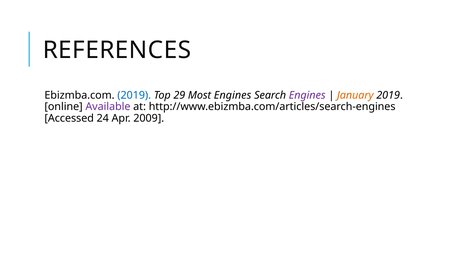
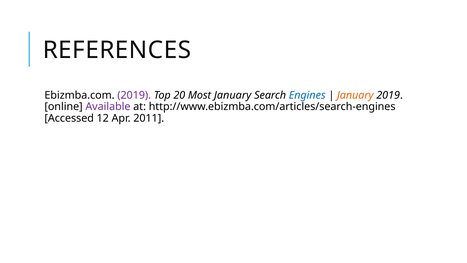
2019 colour: blue -> purple (134, 95)
29: 29 -> 20 (179, 95)
Most Engines: Engines -> January (233, 95)
Engines colour: purple -> blue (307, 95)
24: 24 -> 12 (103, 118)
2009: 2009 -> 2011 (149, 118)
